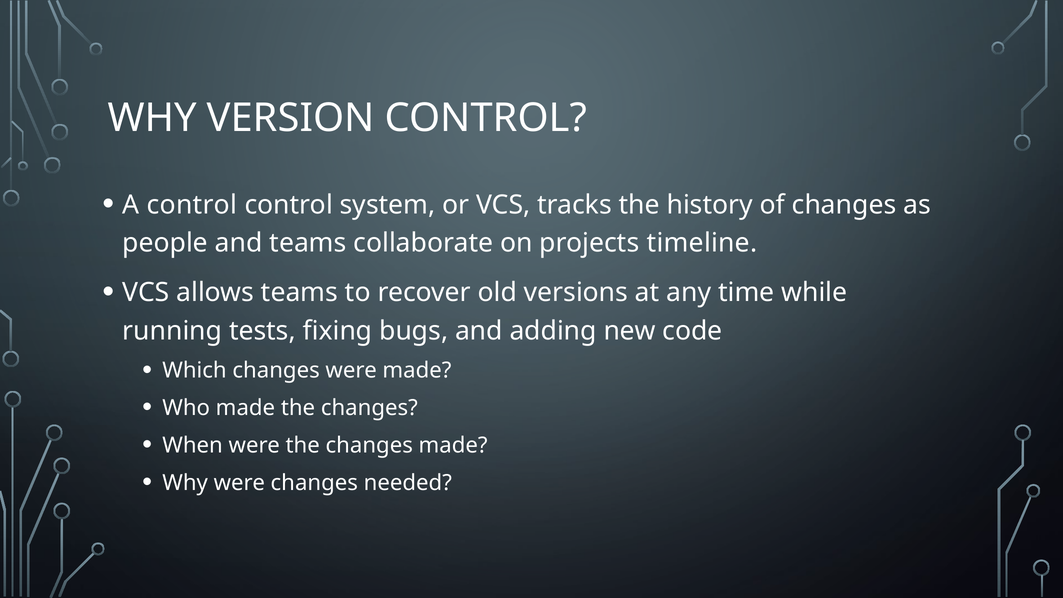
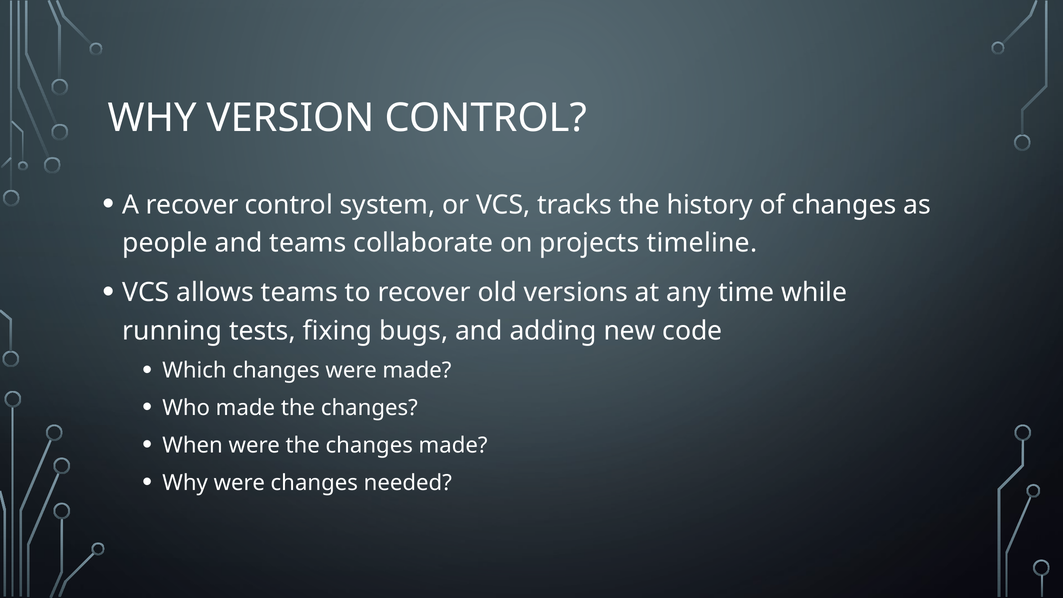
A control: control -> recover (192, 205)
